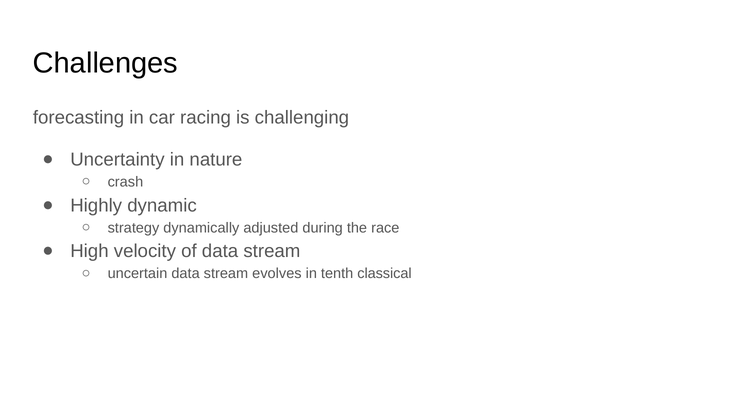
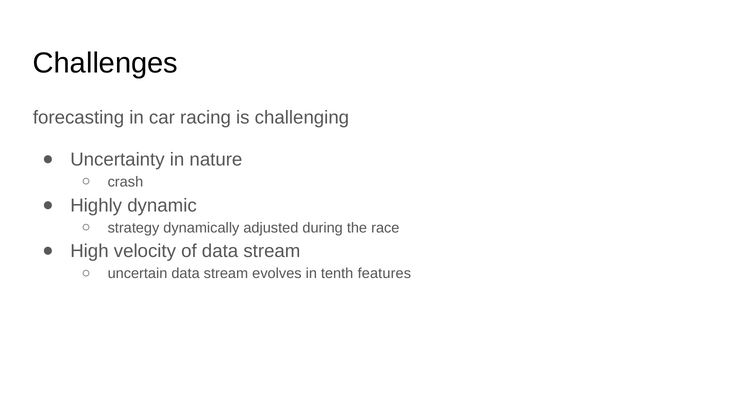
classical: classical -> features (384, 274)
